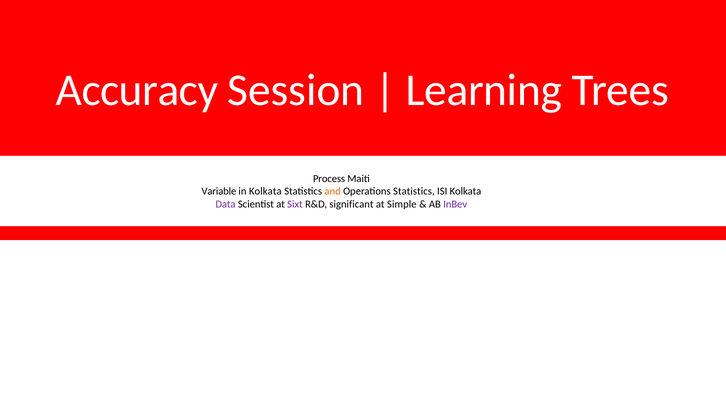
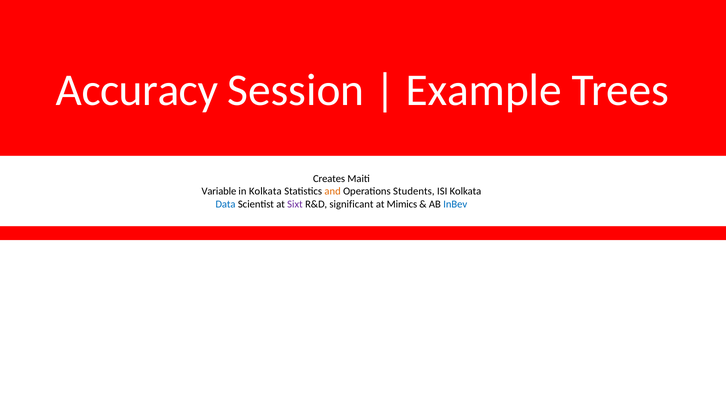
Learning: Learning -> Example (484, 90)
Process: Process -> Creates (329, 178)
Operations Statistics: Statistics -> Students (414, 191)
Data colour: purple -> blue (226, 204)
Simple: Simple -> Mimics (402, 204)
InBev colour: purple -> blue (455, 204)
